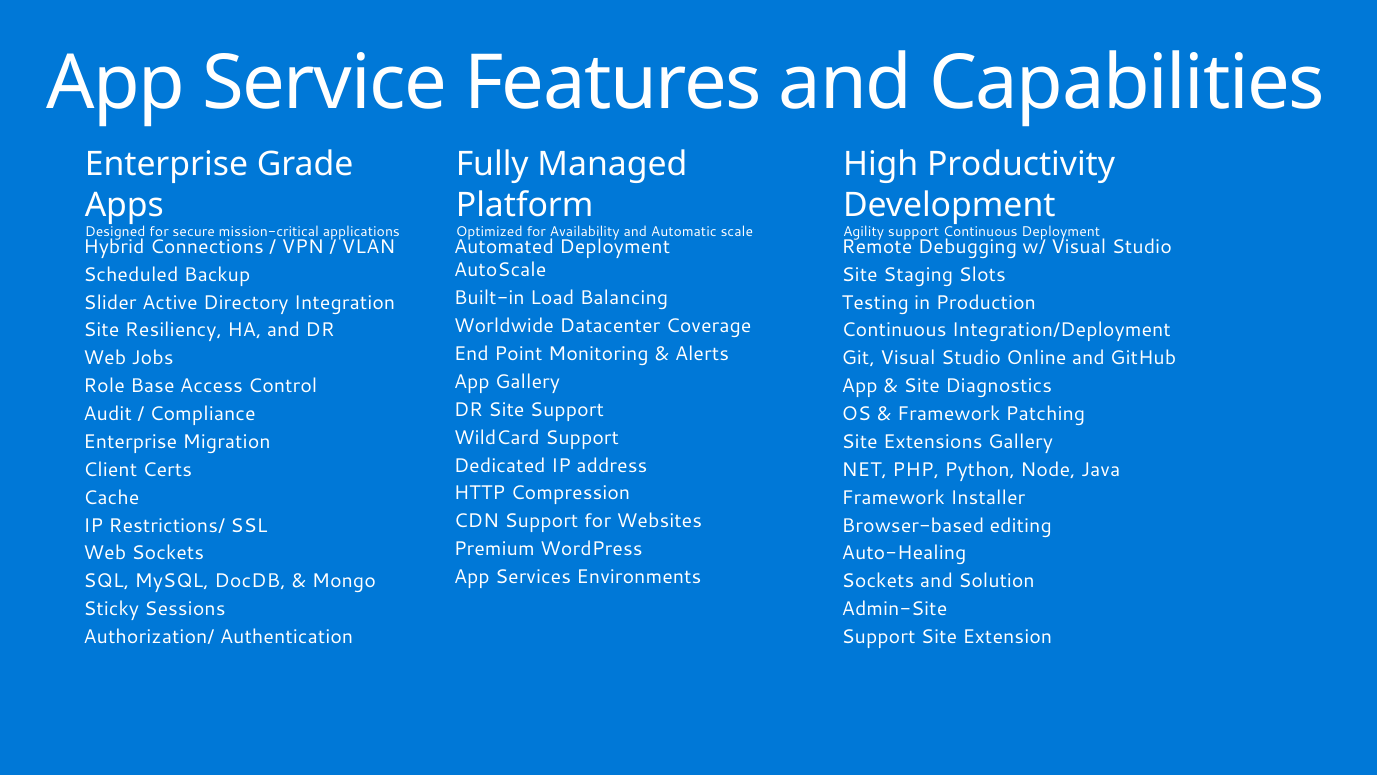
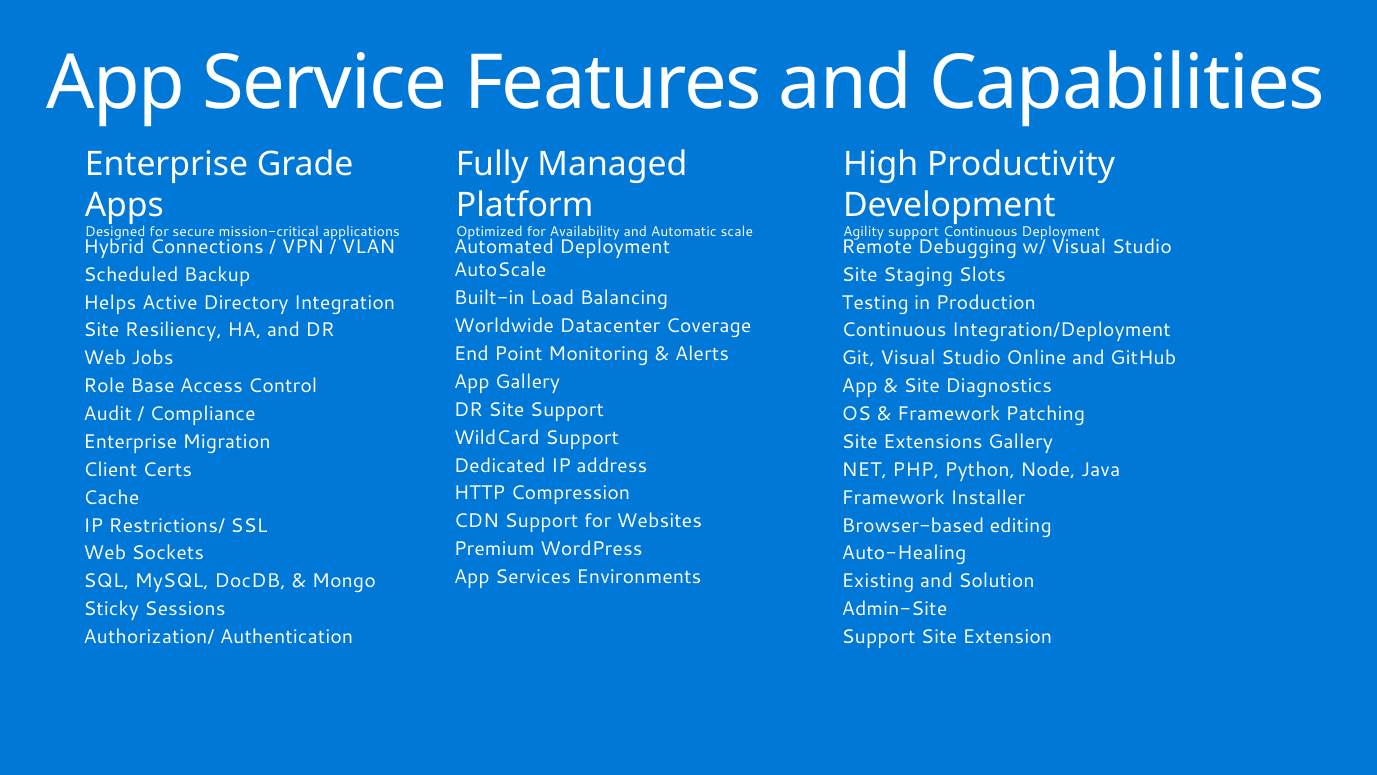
Slider: Slider -> Helps (110, 302)
Sockets: Sockets -> Existing (878, 581)
